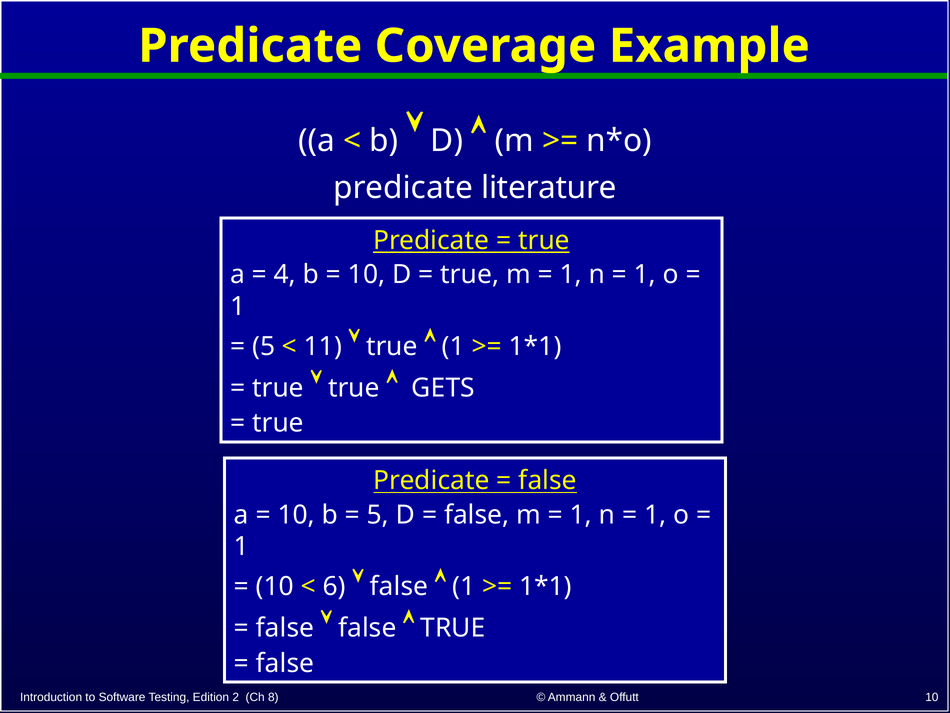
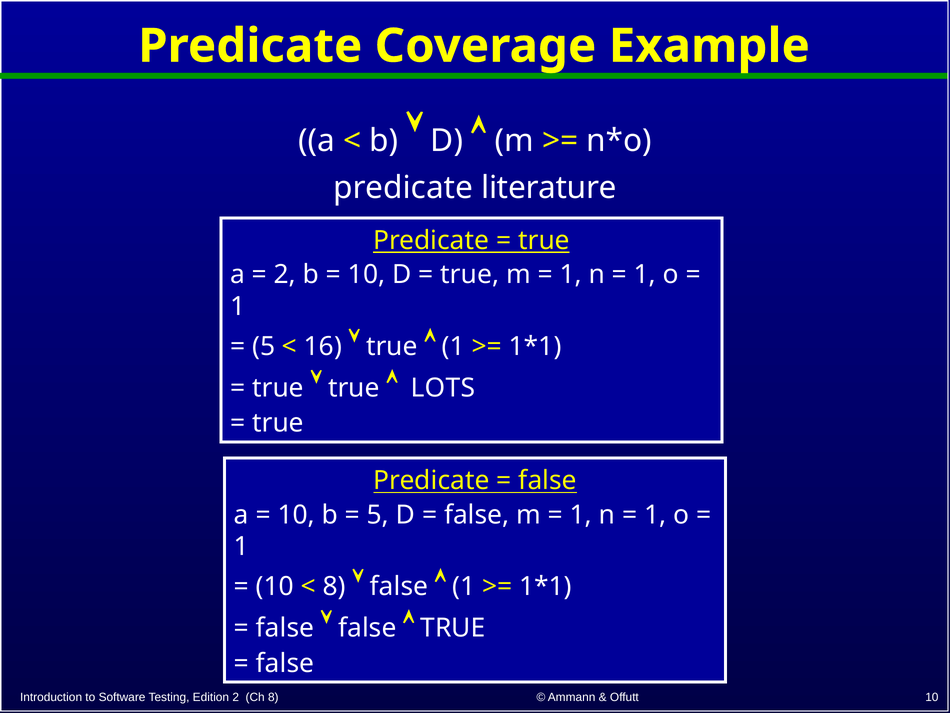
4: 4 -> 2 (285, 275)
11: 11 -> 16 (323, 346)
GETS: GETS -> LOTS (443, 388)
6: 6 -> 8 (334, 586)
